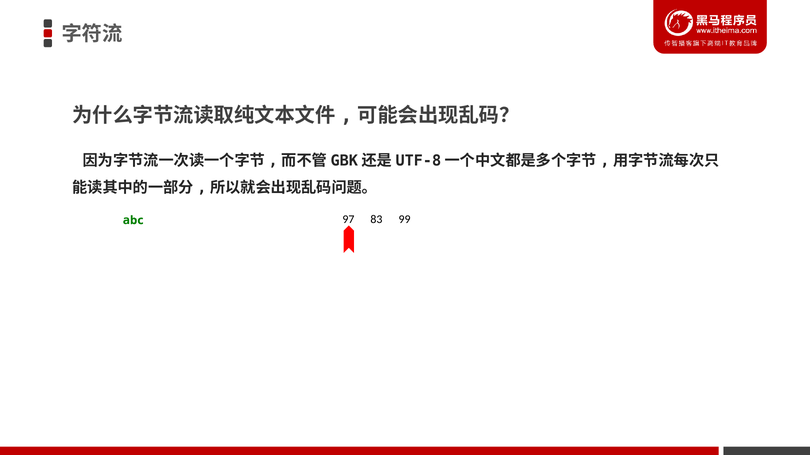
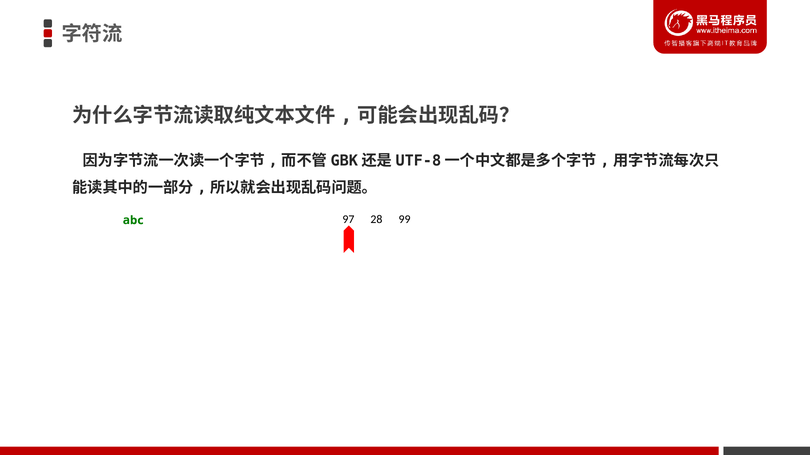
83: 83 -> 28 (376, 219)
